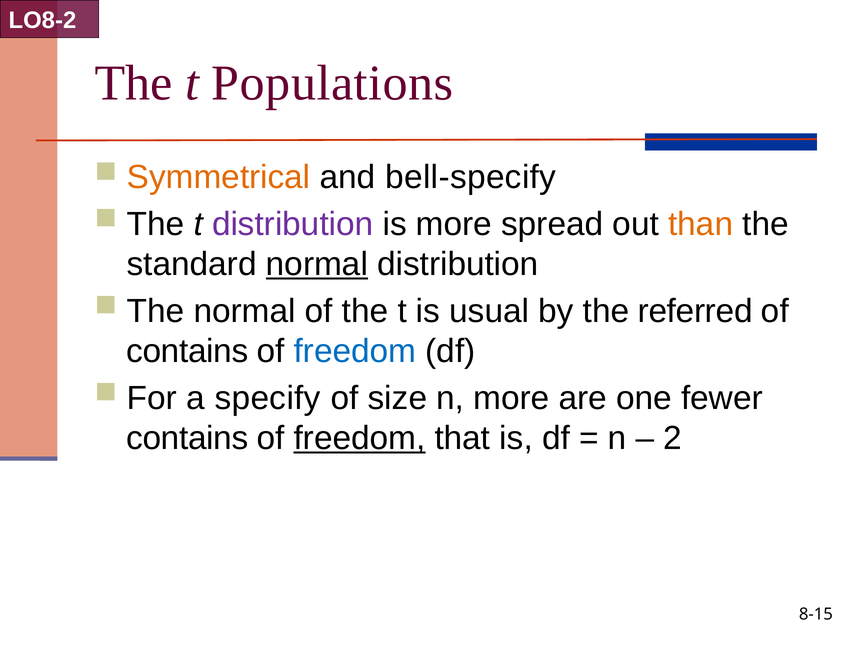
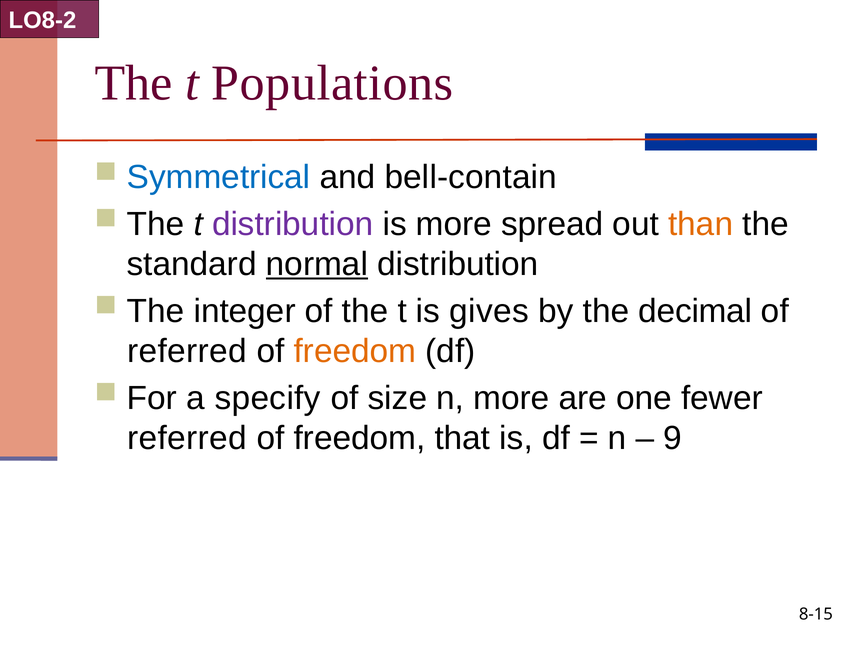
Symmetrical colour: orange -> blue (219, 177)
bell-specify: bell-specify -> bell-contain (471, 177)
The normal: normal -> integer (245, 311)
usual: usual -> gives (489, 311)
referred: referred -> decimal (695, 311)
contains: contains -> referred (187, 351)
freedom colour: blue -> orange (355, 351)
contains: contains -> referred (187, 438)
freedom underline: present -> none (360, 438)
2: 2 -> 9 (673, 438)
